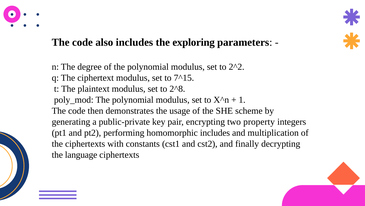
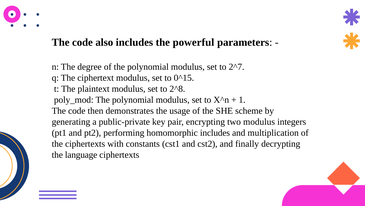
exploring: exploring -> powerful (193, 42)
2^2: 2^2 -> 2^7 (237, 67)
7^15: 7^15 -> 0^15 (184, 78)
two property: property -> modulus (259, 121)
